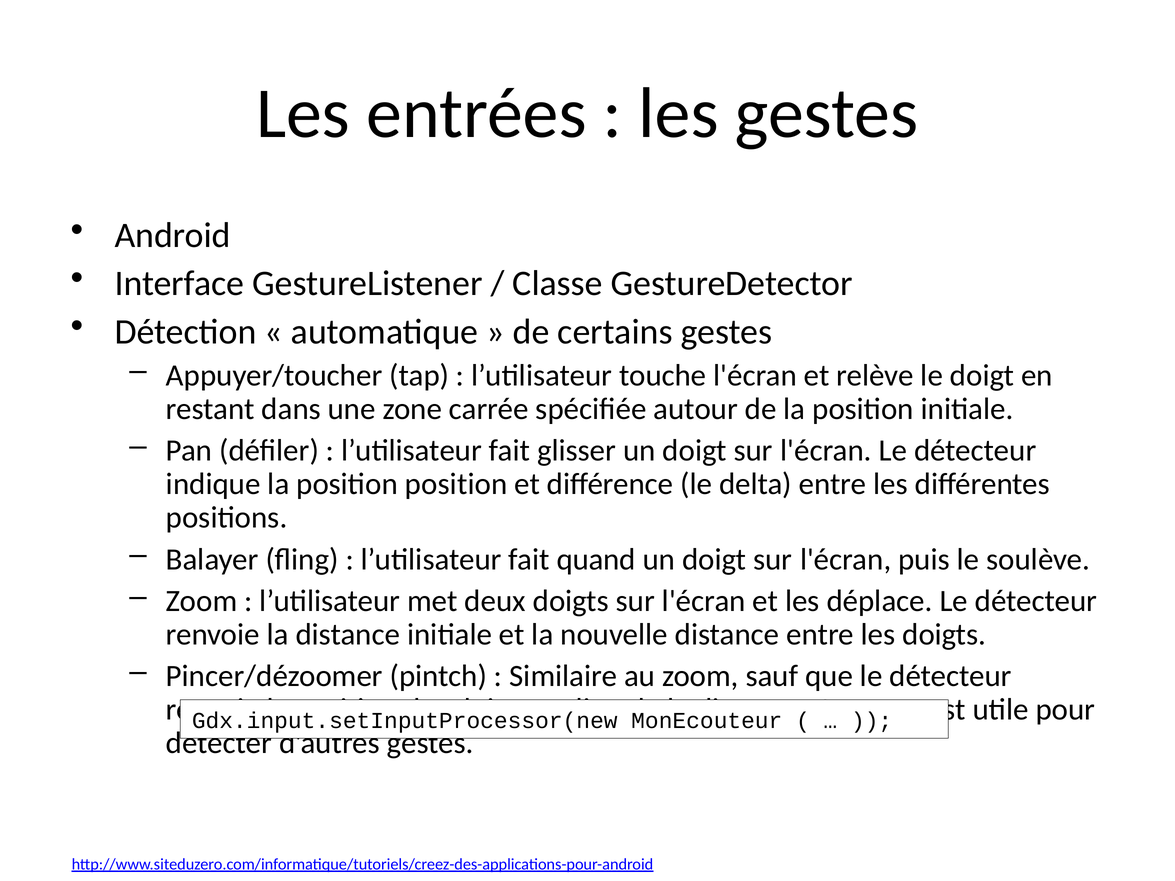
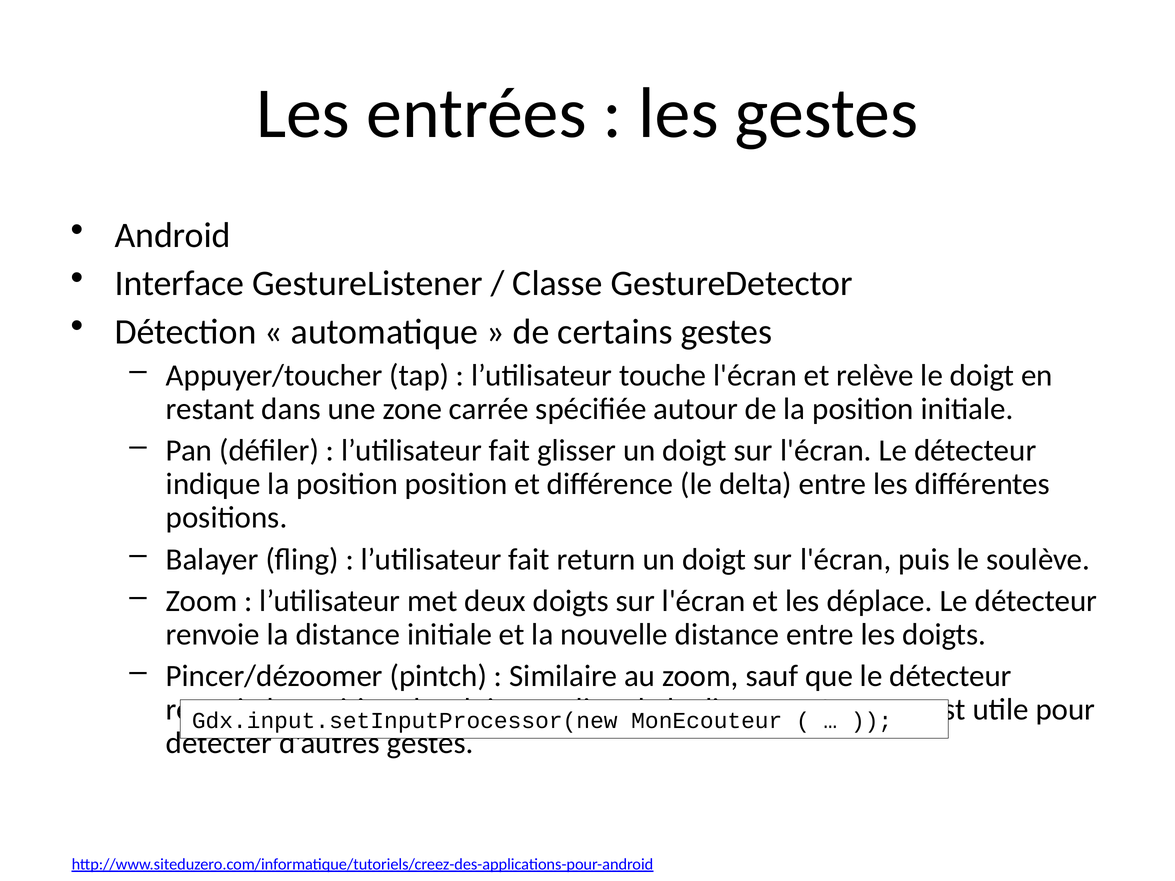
quand: quand -> return (596, 560)
